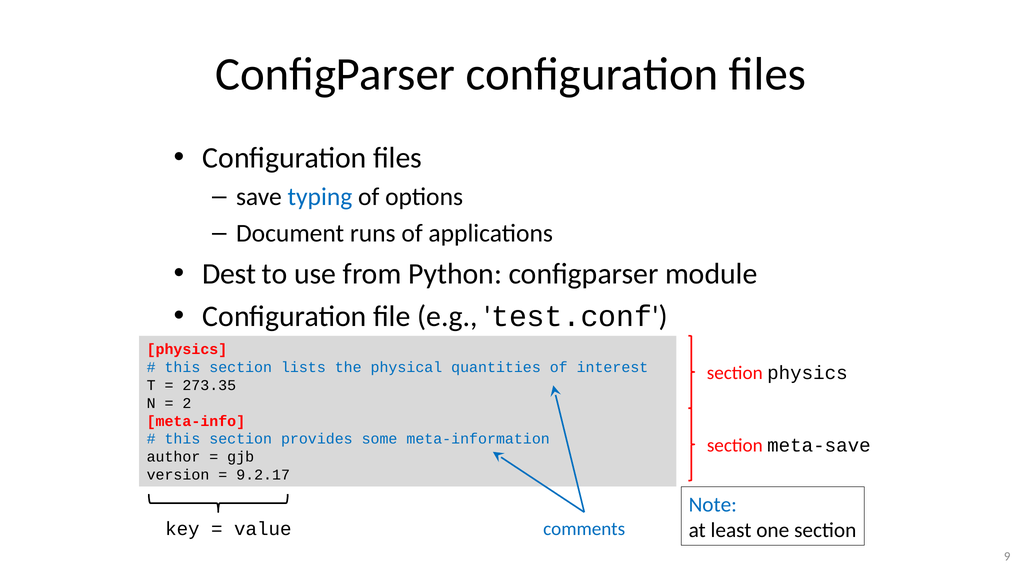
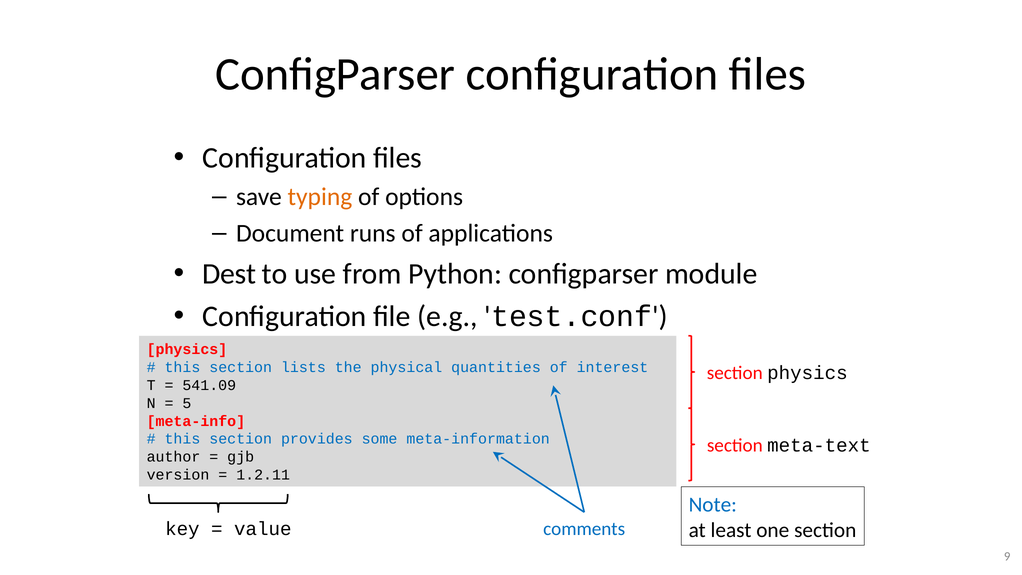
typing colour: blue -> orange (320, 197)
273.35: 273.35 -> 541.09 (209, 385)
2: 2 -> 5 (187, 403)
meta-save: meta-save -> meta-text (819, 445)
9.2.17: 9.2.17 -> 1.2.11 (263, 475)
